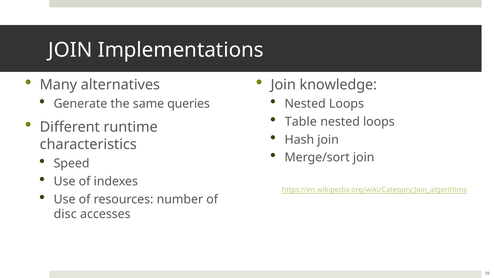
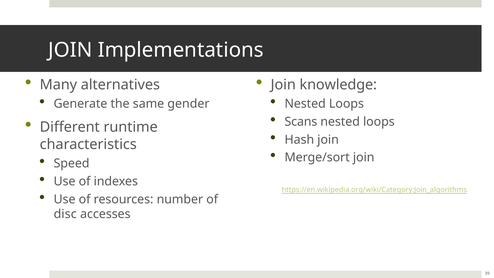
queries: queries -> gender (188, 104)
Table: Table -> Scans (301, 122)
